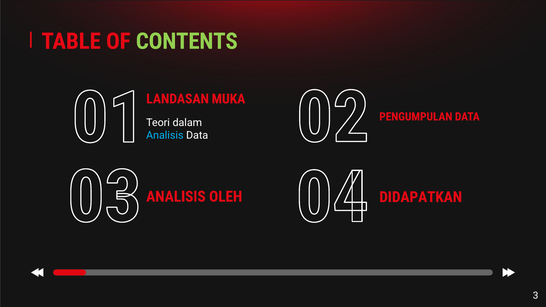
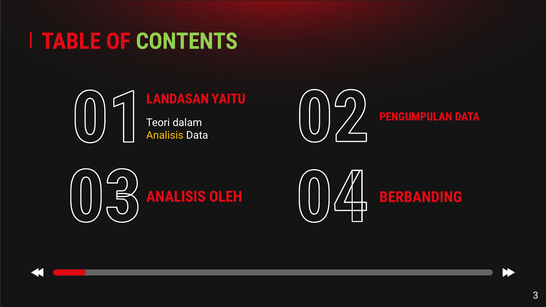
MUKA: MUKA -> YAITU (229, 99)
Analisis colour: light blue -> yellow (165, 135)
DIDAPATKAN: DIDAPATKAN -> BERBANDING (421, 197)
